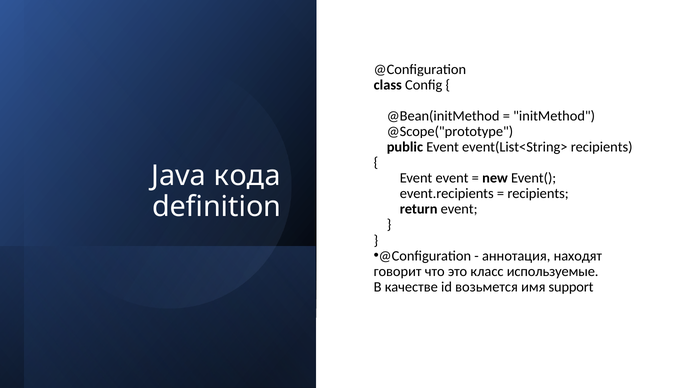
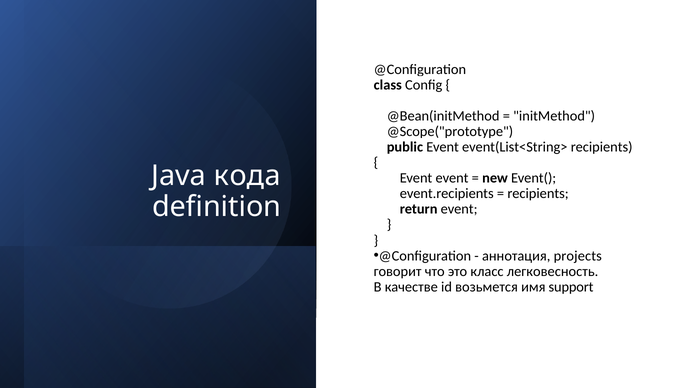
находят: находят -> projects (578, 256)
используемые: используемые -> легковесность (553, 272)
